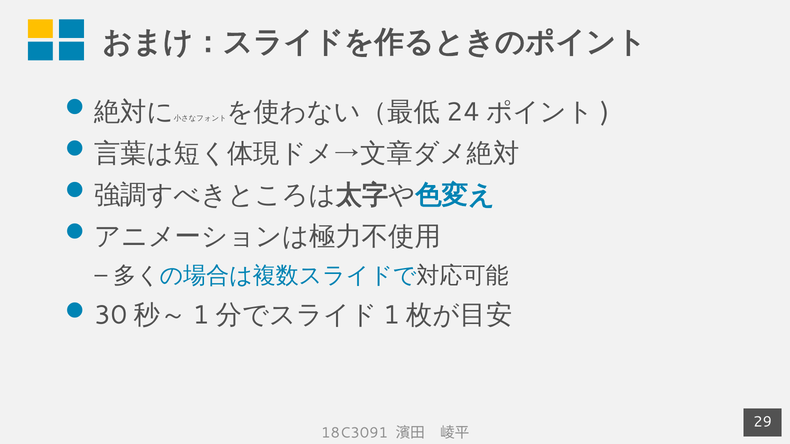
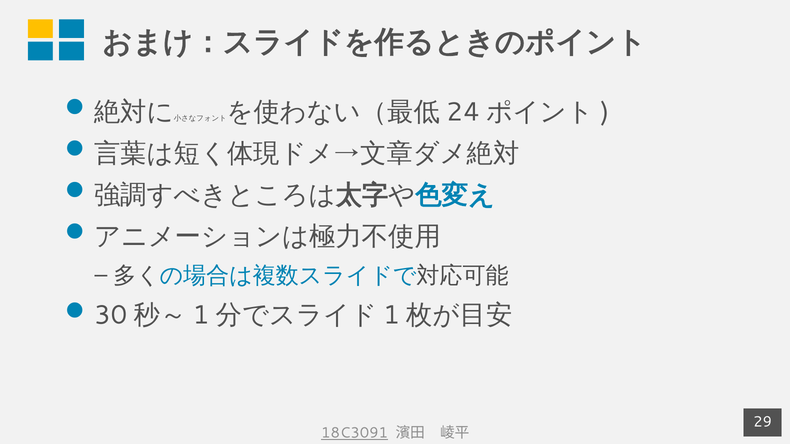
18C3091 underline: none -> present (355, 433)
